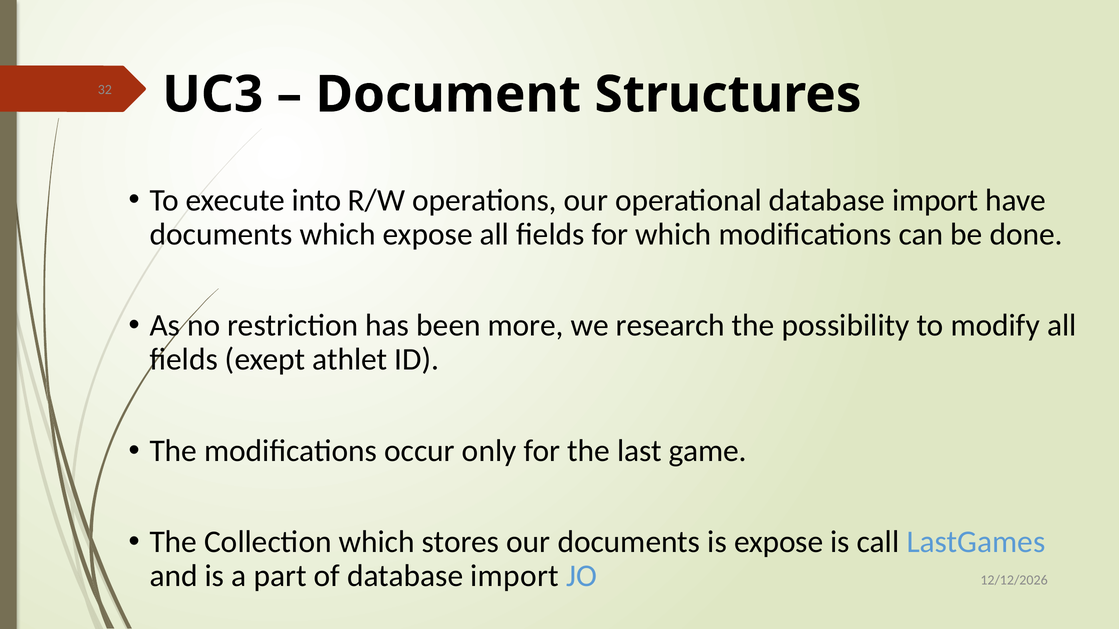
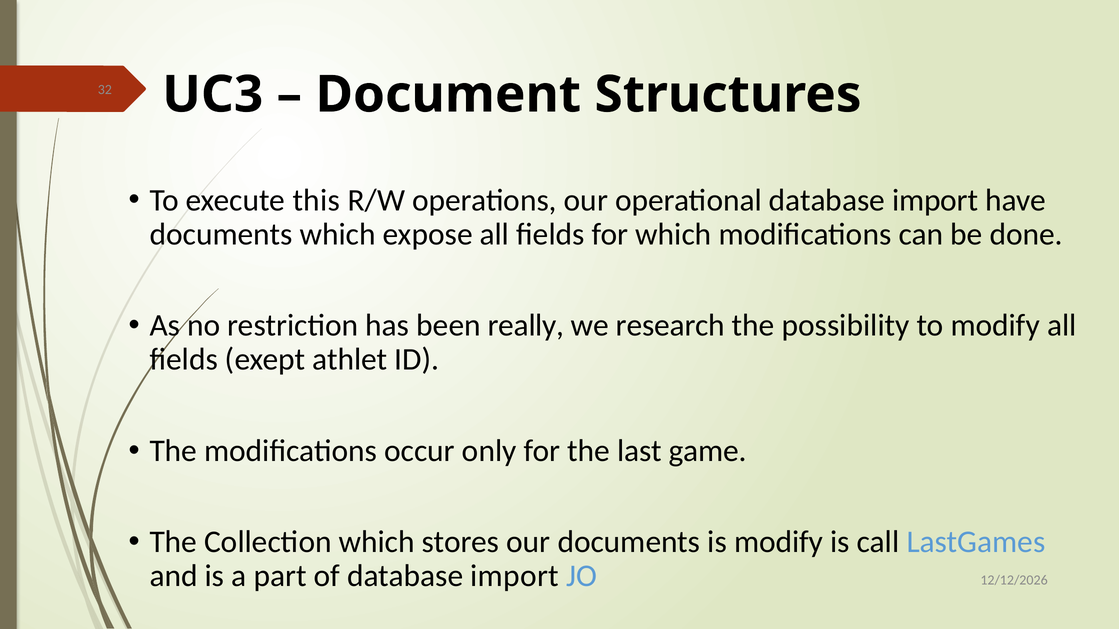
into: into -> this (316, 200)
more: more -> really (526, 326)
is expose: expose -> modify (779, 542)
